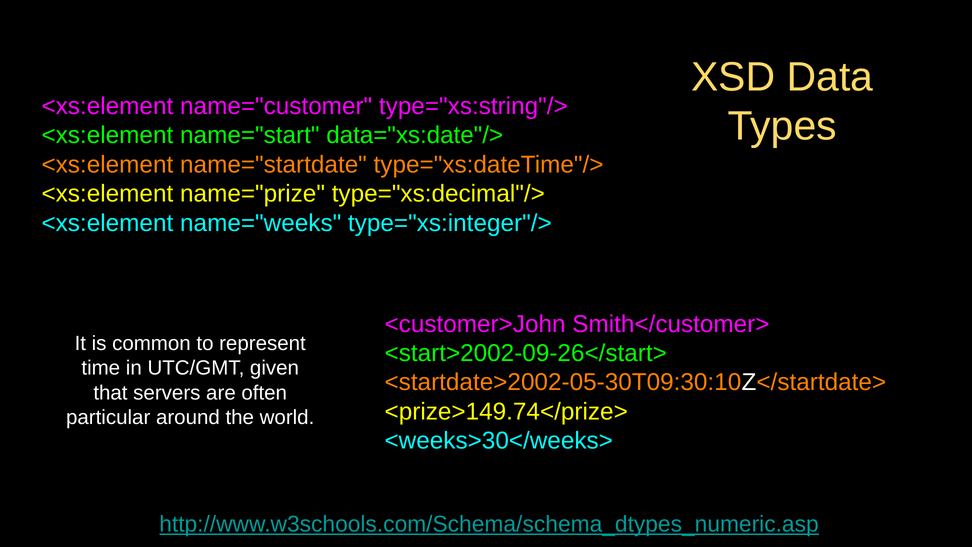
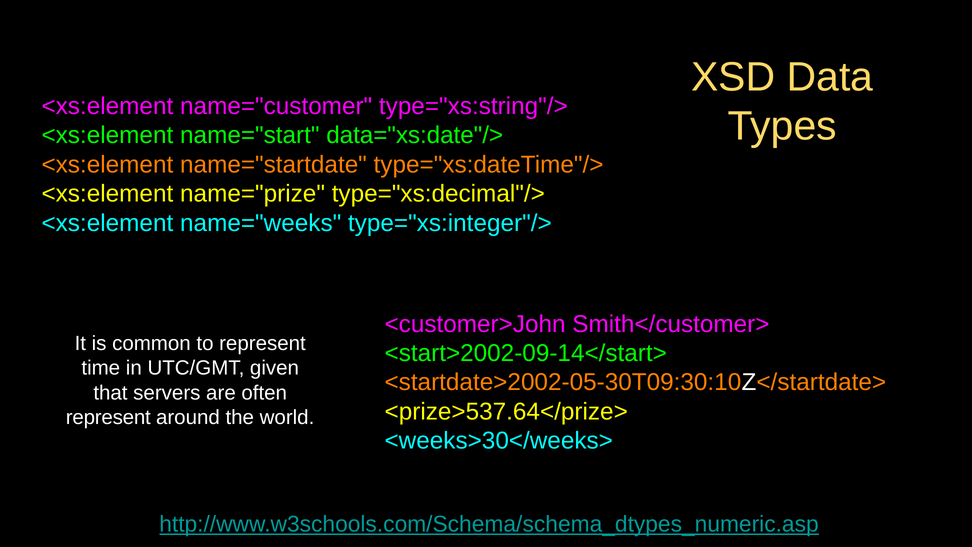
<start>2002-09-26</start>: <start>2002-09-26</start> -> <start>2002-09-14</start> (526, 353)
<prize>149.74</prize>: <prize>149.74</prize> -> <prize>537.64</prize> (506, 411)
particular: particular -> represent (108, 417)
